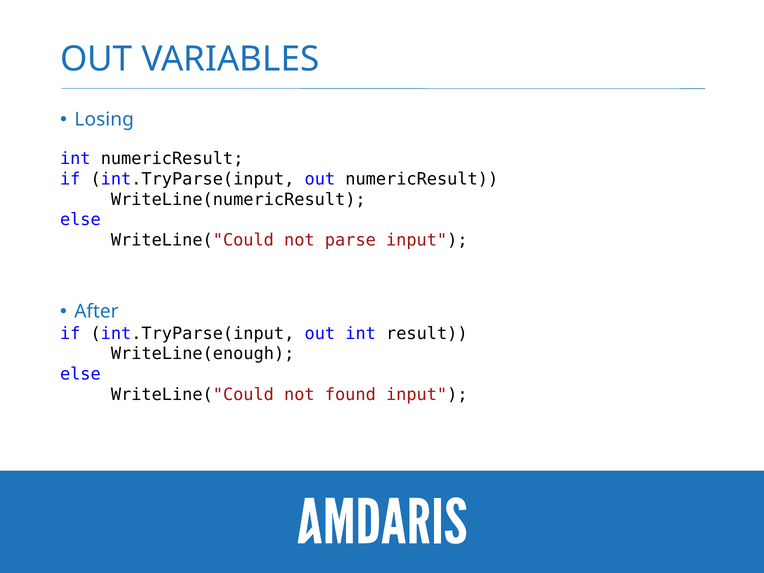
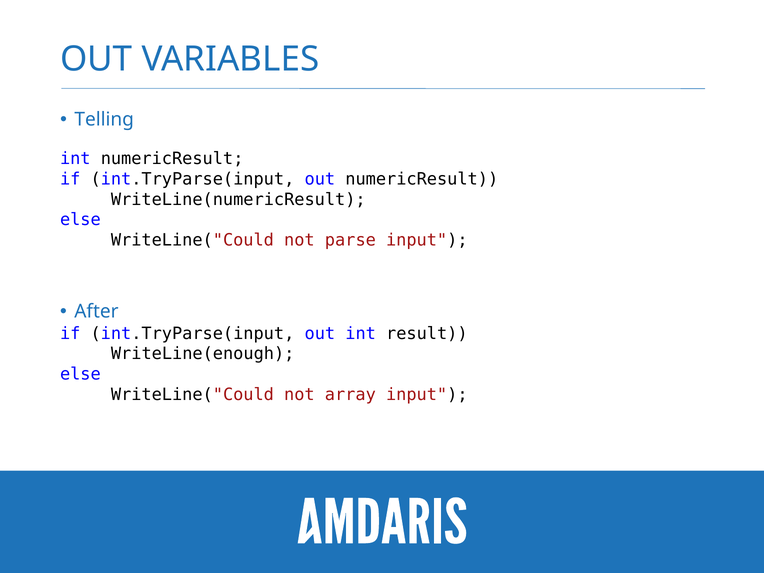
Losing: Losing -> Telling (104, 119)
found: found -> array (350, 395)
